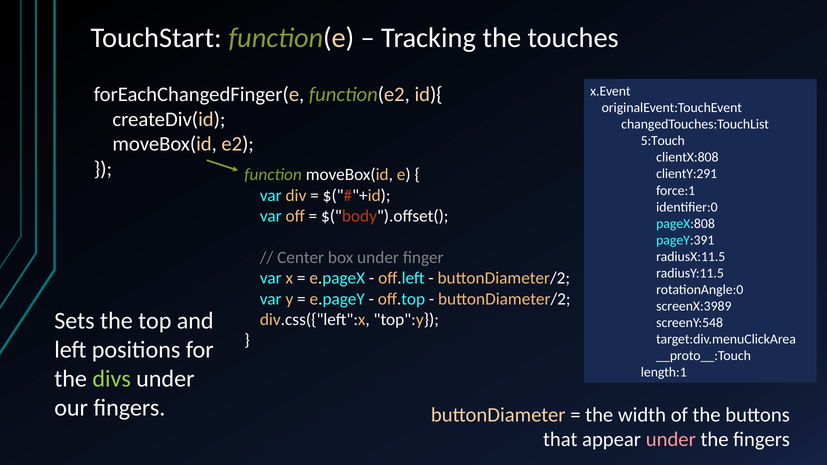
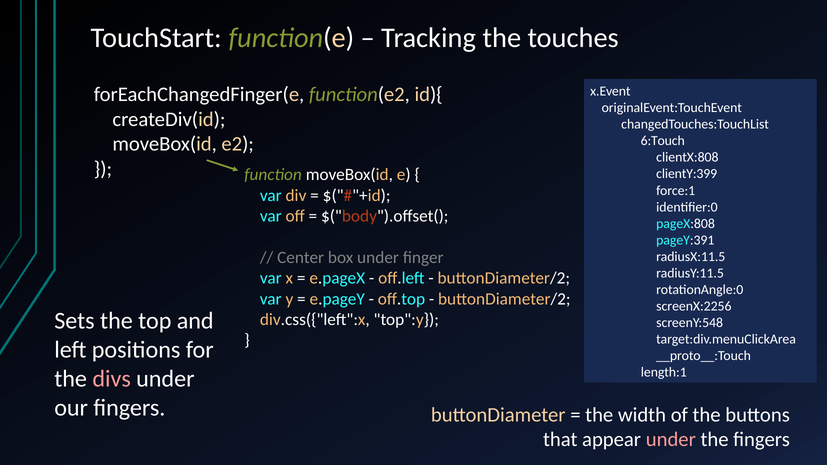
5:Touch: 5:Touch -> 6:Touch (663, 141)
clientY:291: clientY:291 -> clientY:399 (687, 174)
screenX:3989: screenX:3989 -> screenX:2256 (694, 306)
divs colour: light green -> pink (112, 379)
